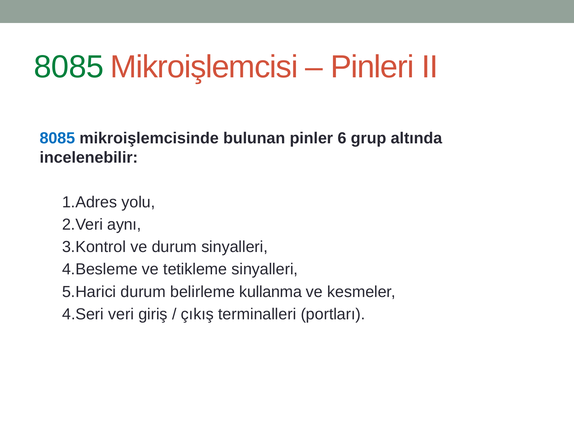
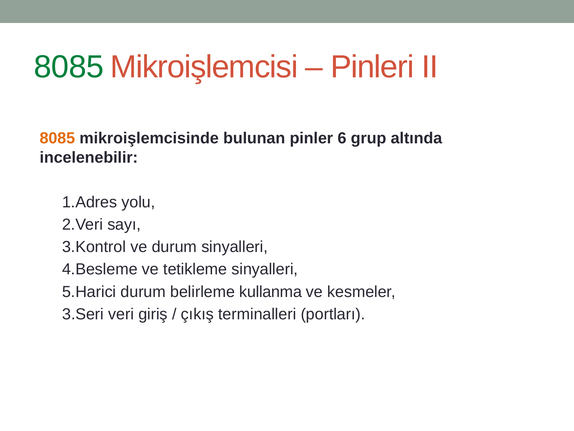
8085 colour: blue -> orange (57, 138)
aynı: aynı -> sayı (124, 224)
4.Seri: 4.Seri -> 3.Seri (83, 314)
